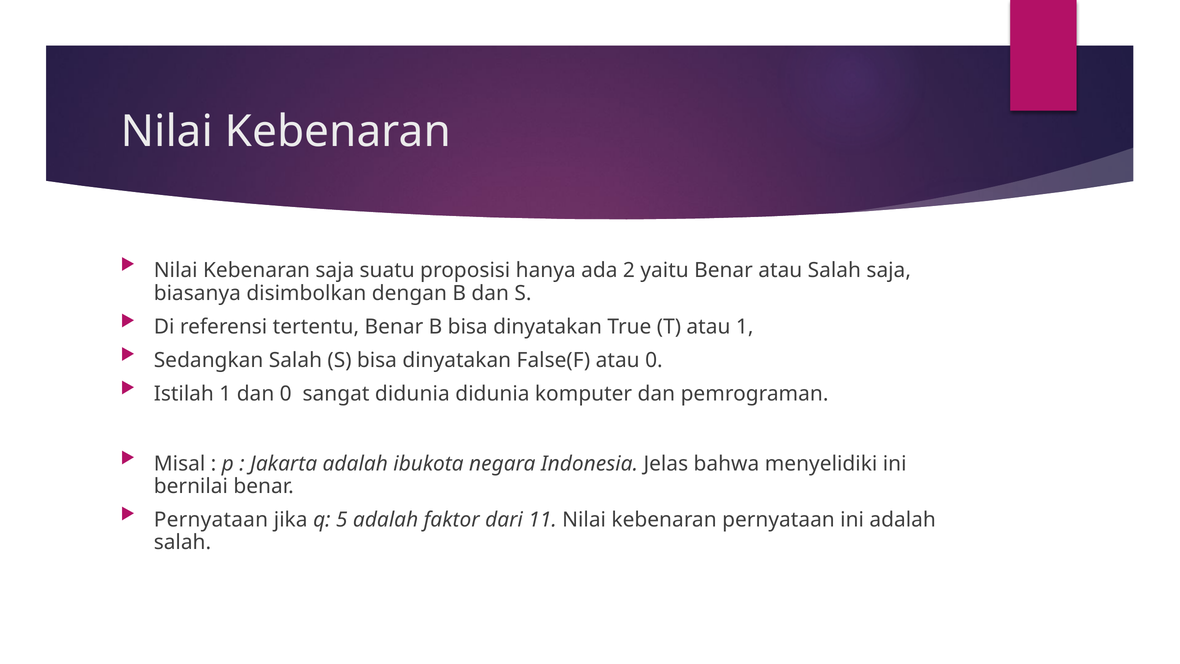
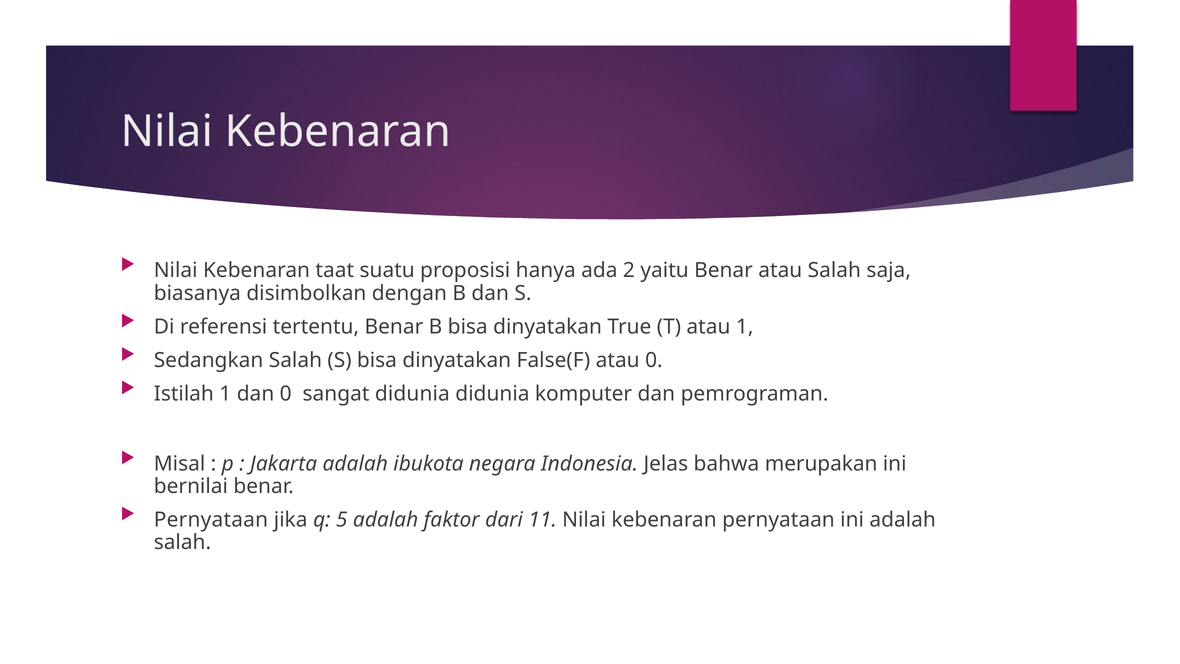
Kebenaran saja: saja -> taat (335, 270)
menyelidiki: menyelidiki -> merupakan (821, 464)
